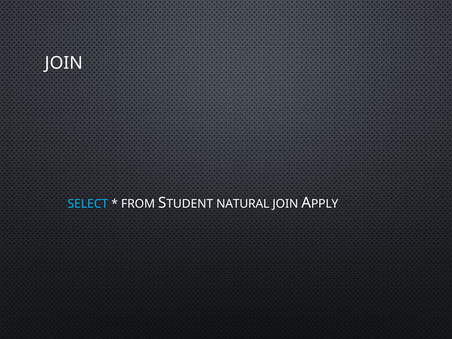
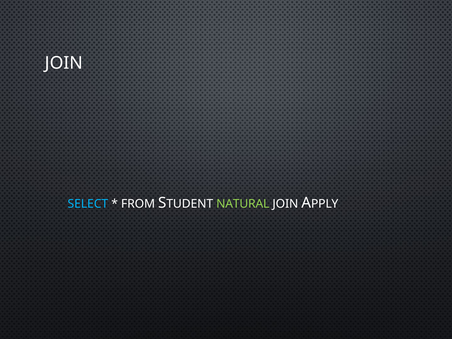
NATURAL colour: white -> light green (243, 204)
